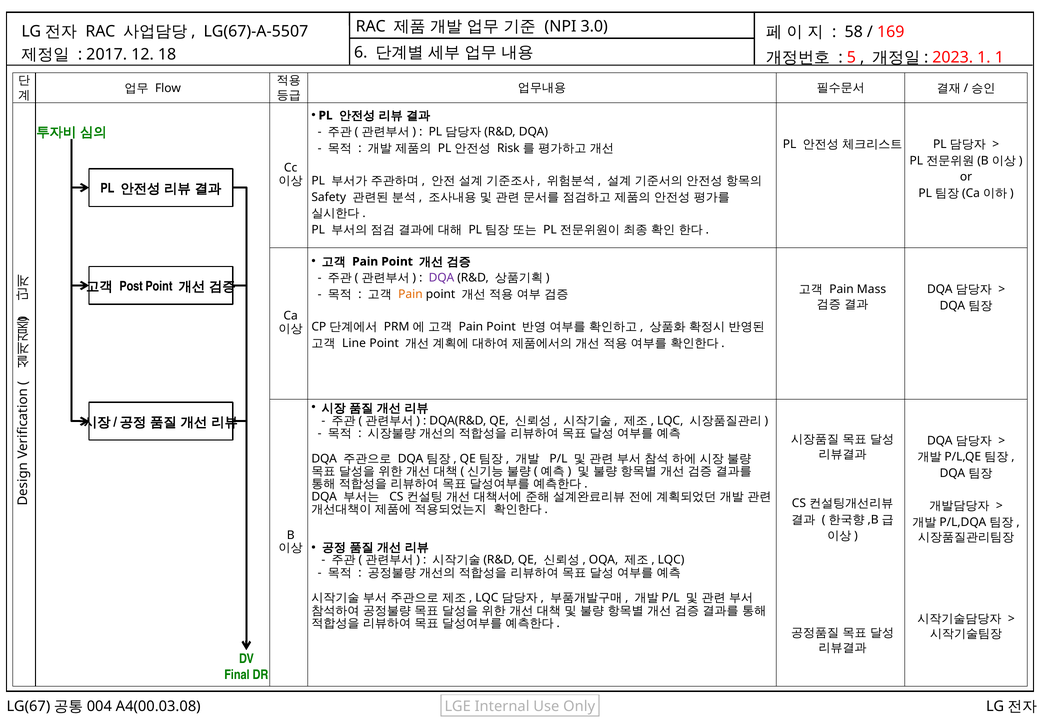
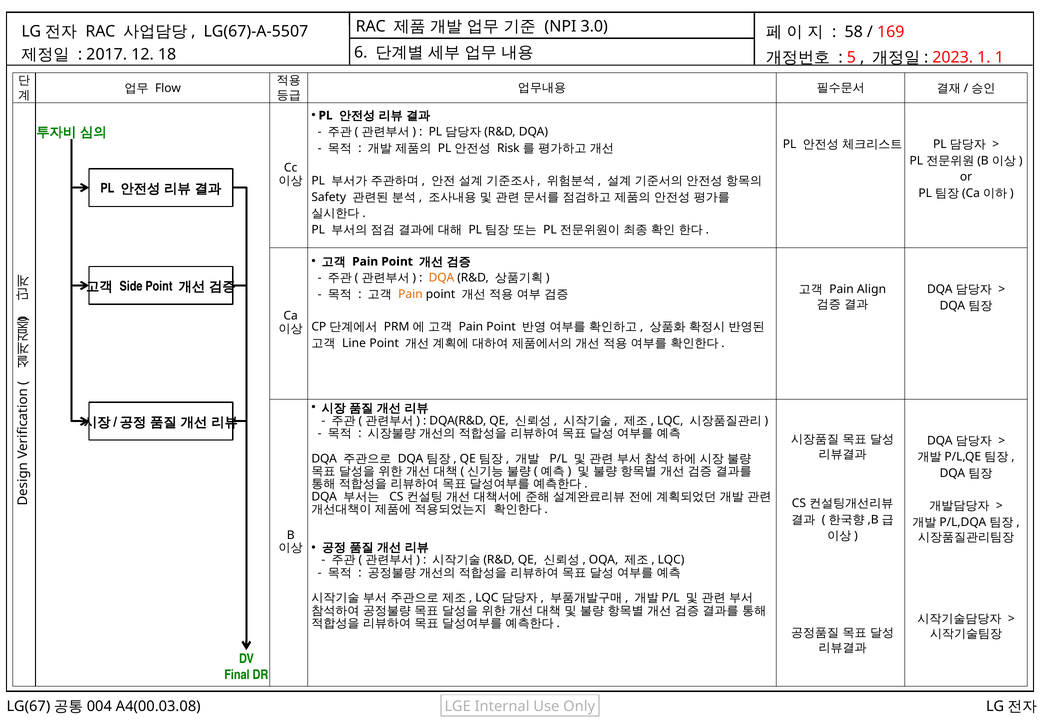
DQA colour: purple -> orange (441, 278)
Post: Post -> Side (131, 286)
Mass: Mass -> Align (872, 289)
